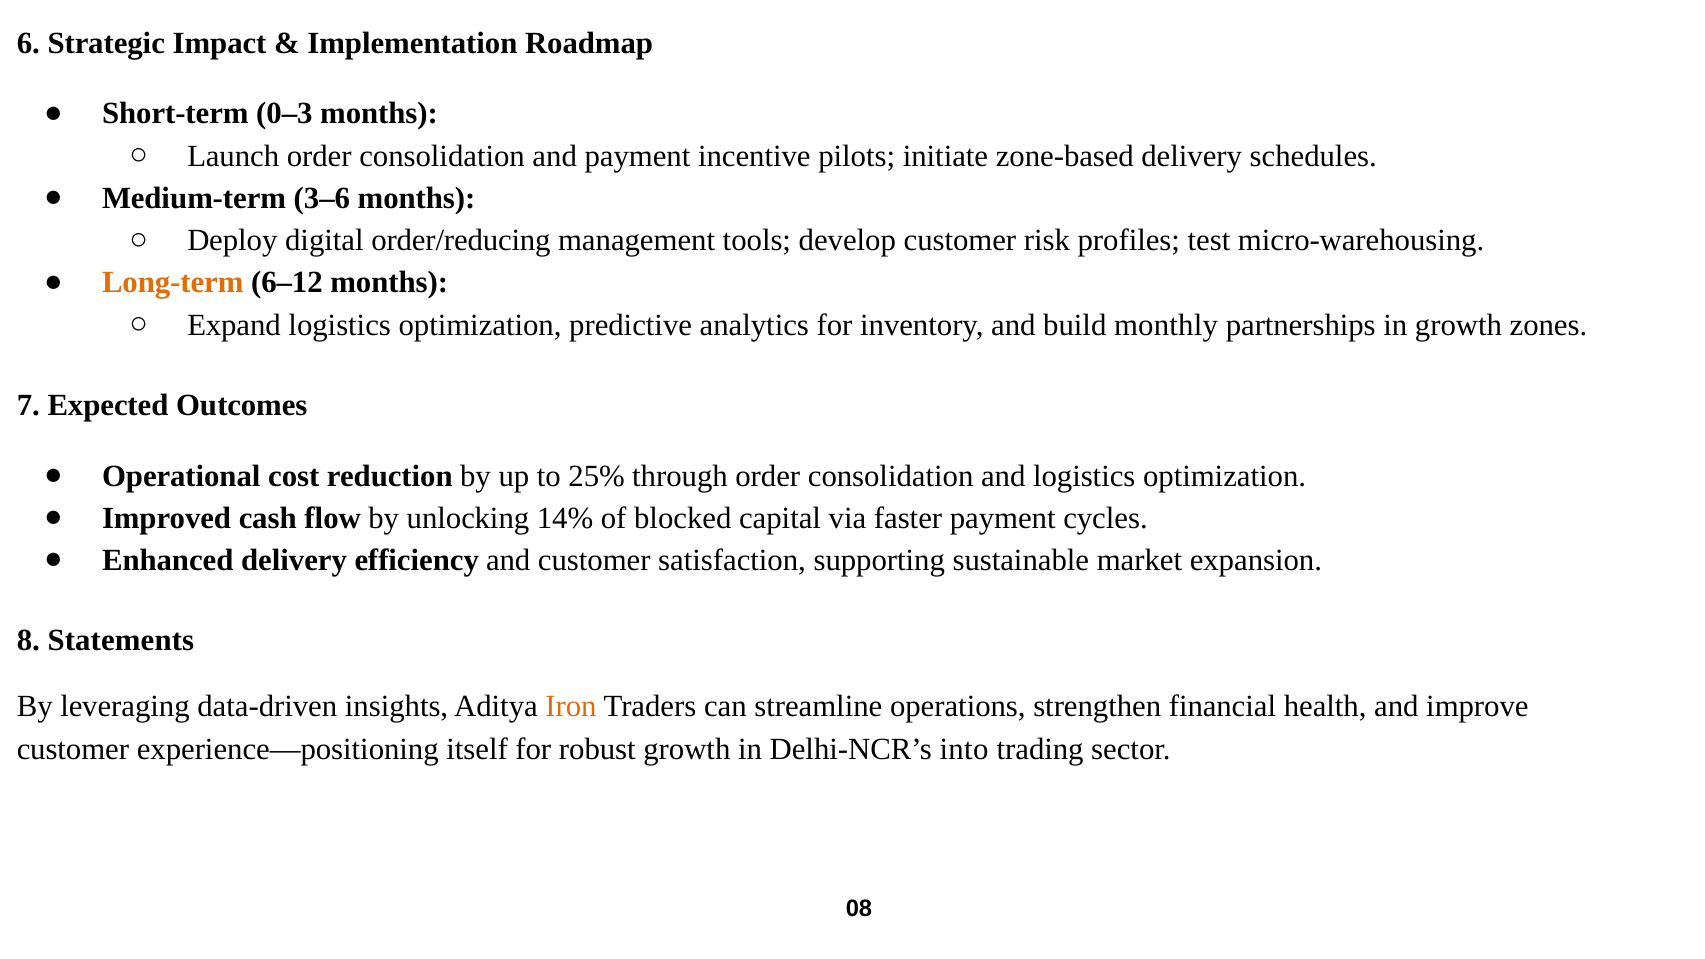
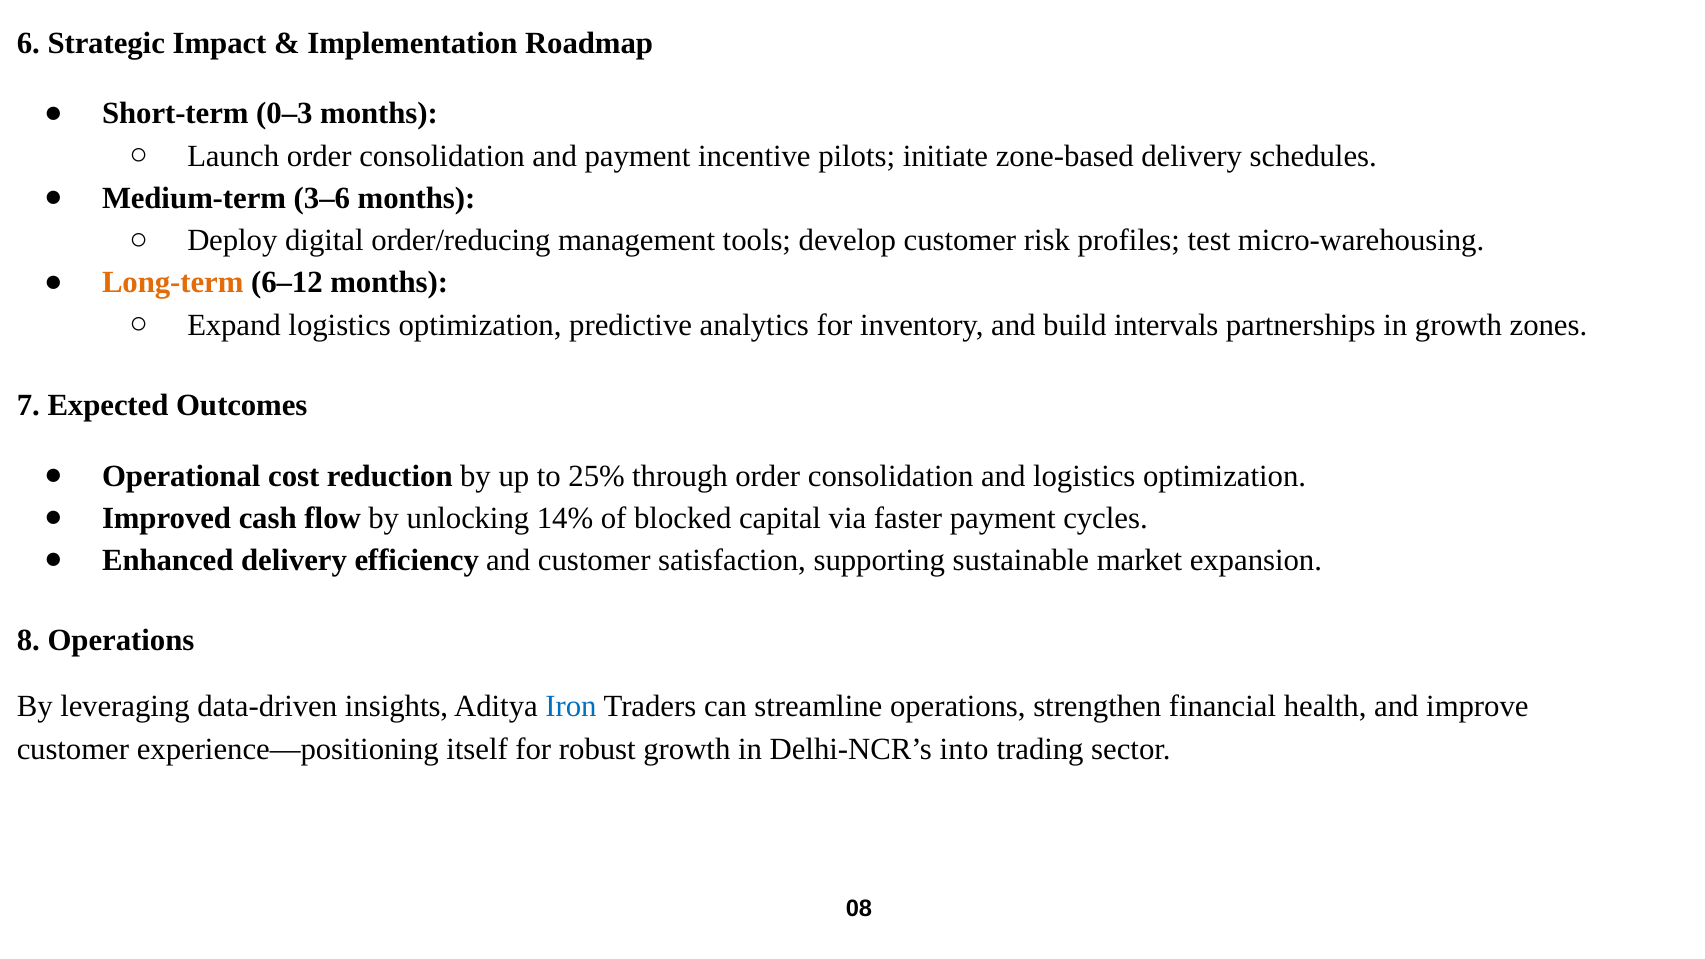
monthly: monthly -> intervals (1166, 325)
8 Statements: Statements -> Operations (121, 641)
Iron colour: orange -> blue (571, 707)
